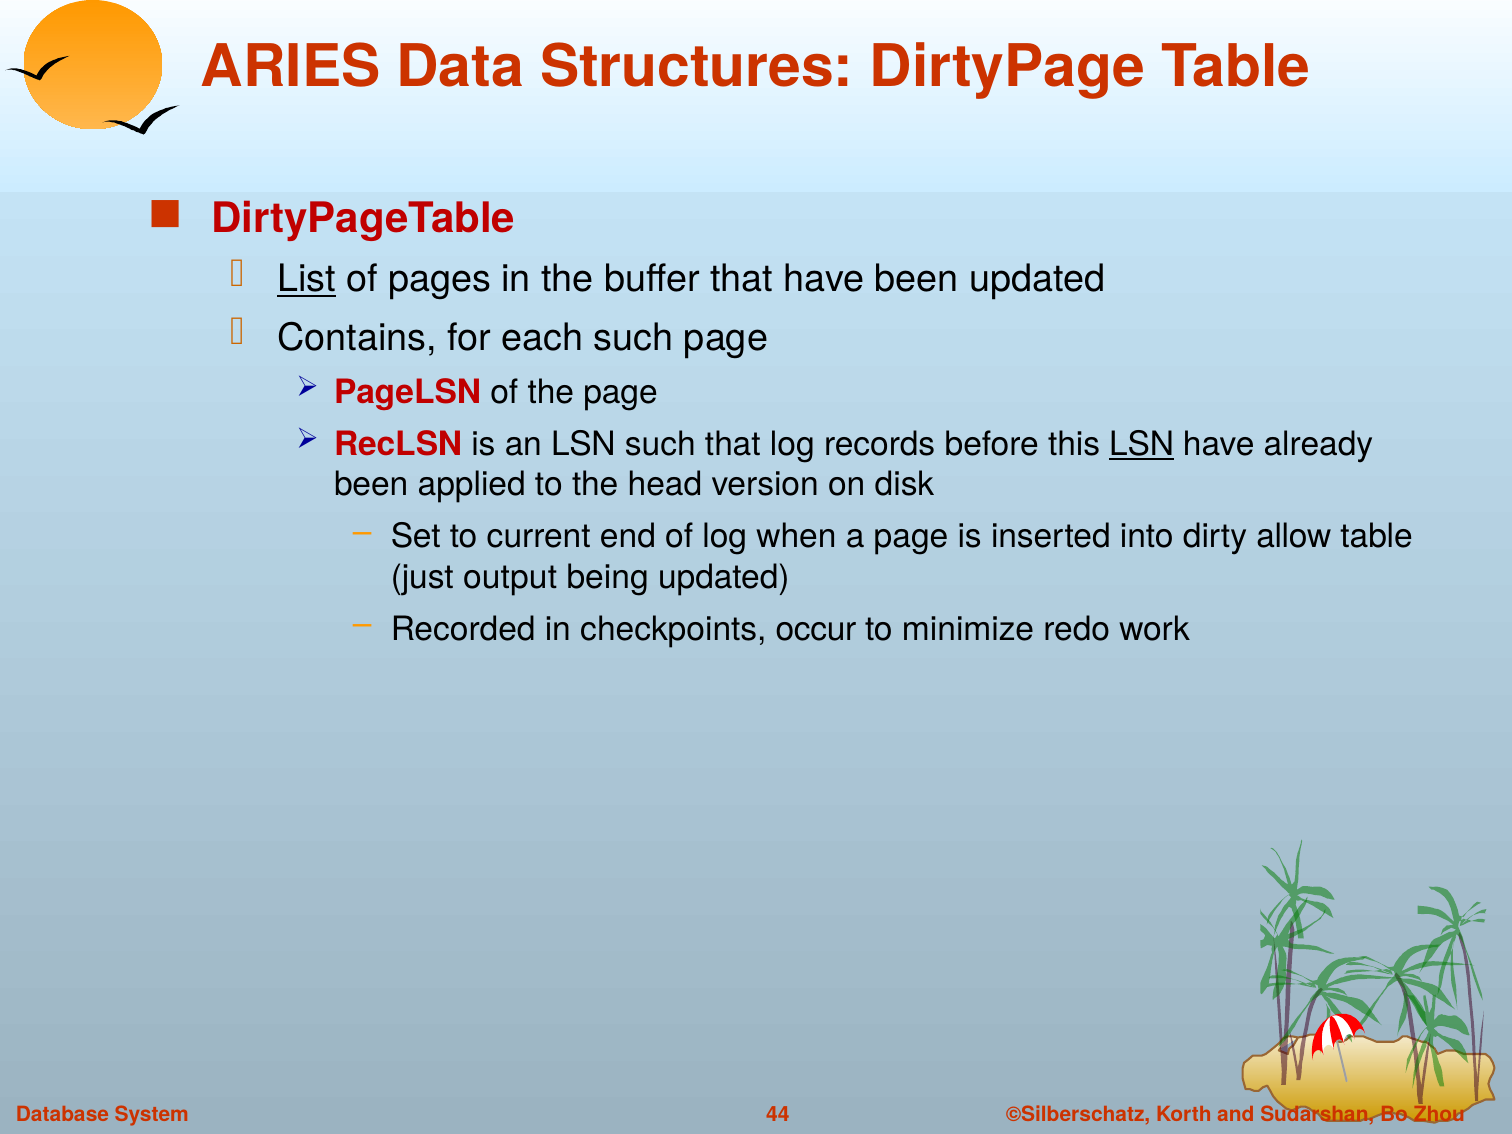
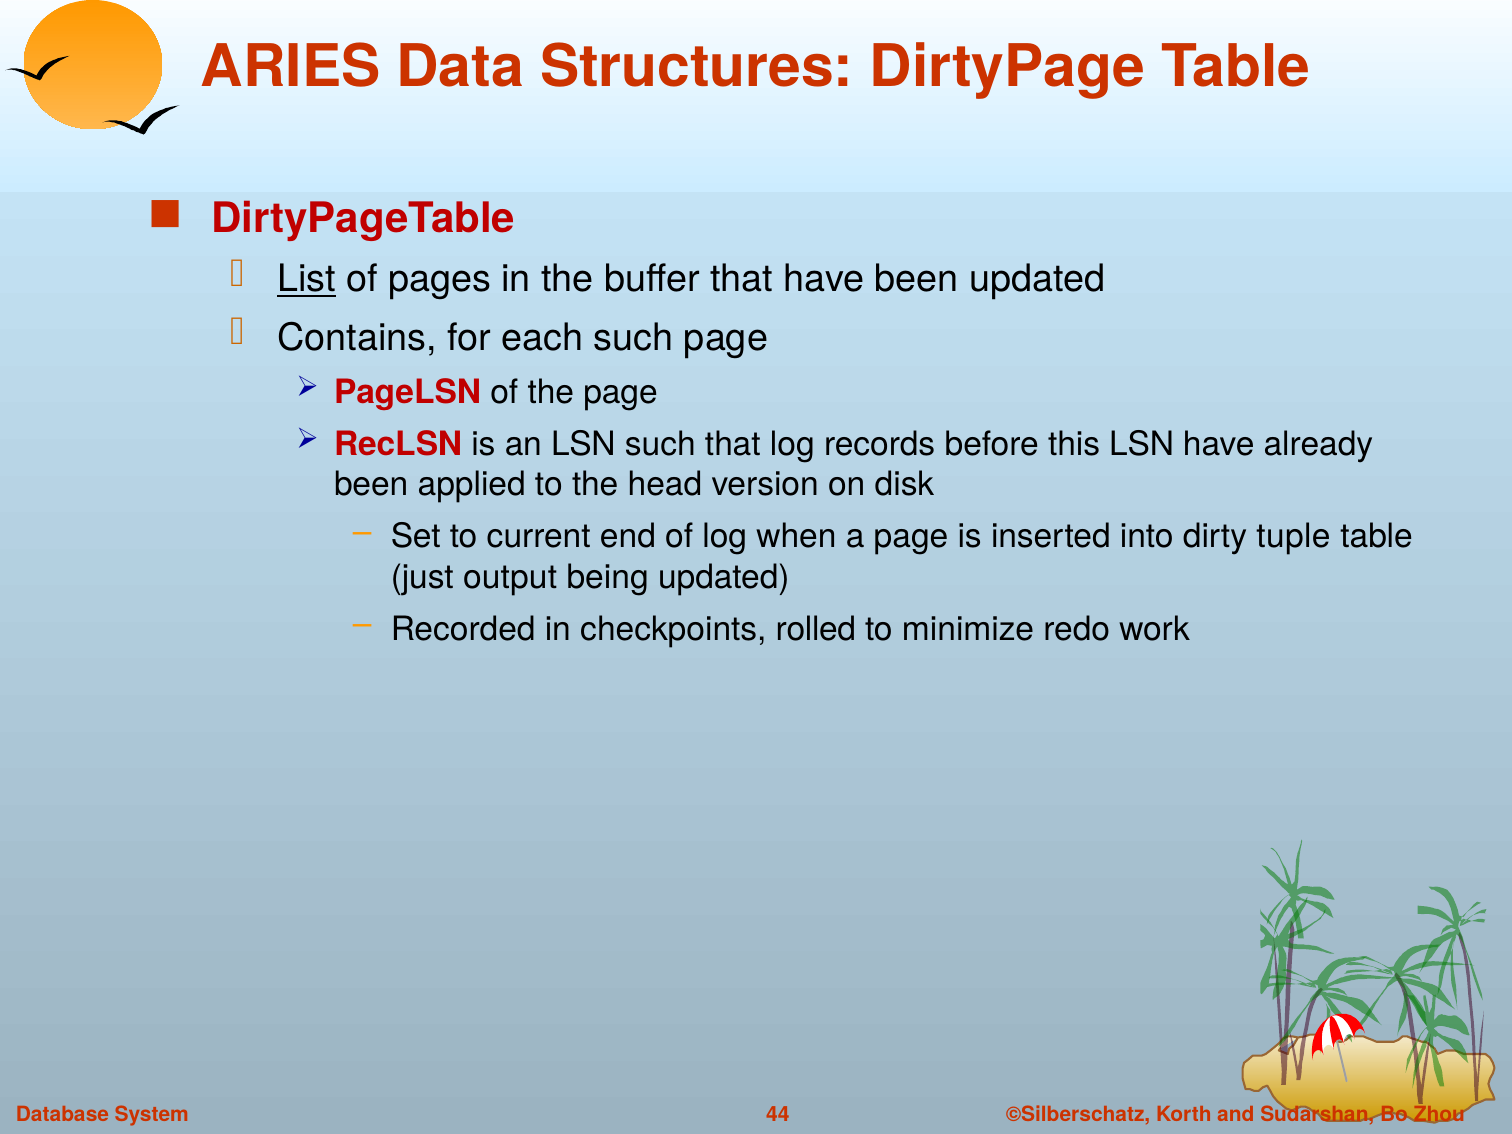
LSN underline: present -> none (1142, 444)
allow: allow -> tuple (1294, 537)
occur: occur -> rolled (816, 629)
